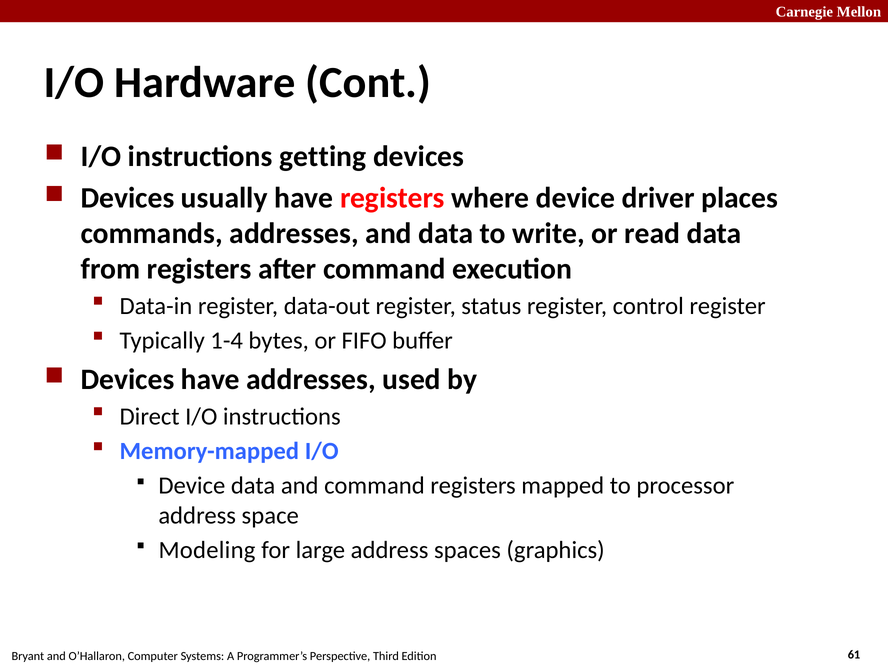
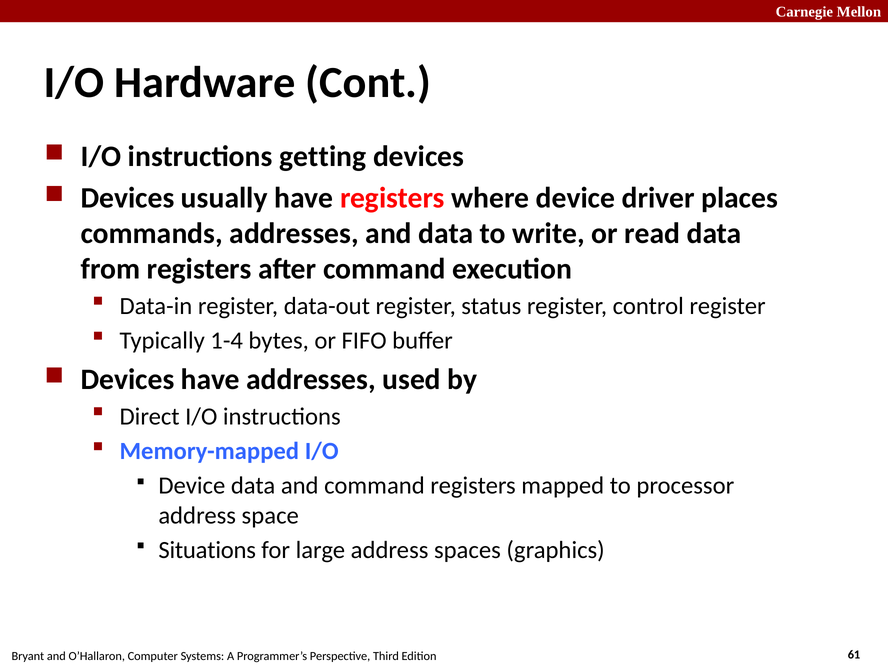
Modeling: Modeling -> Situations (207, 550)
